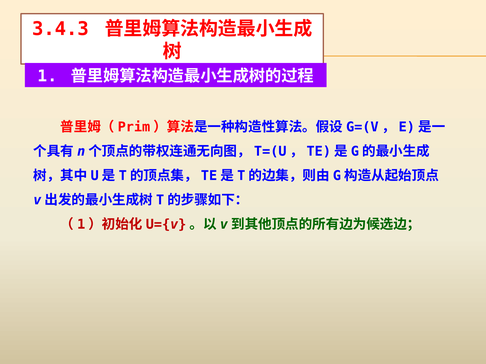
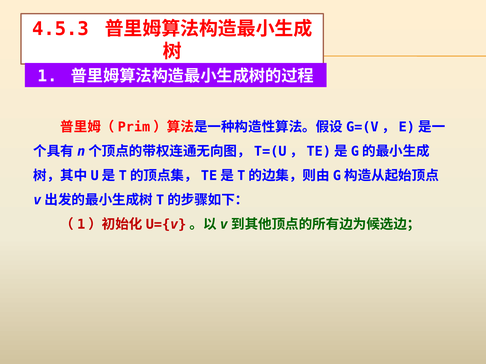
3.4.3: 3.4.3 -> 4.5.3 (60, 29)
